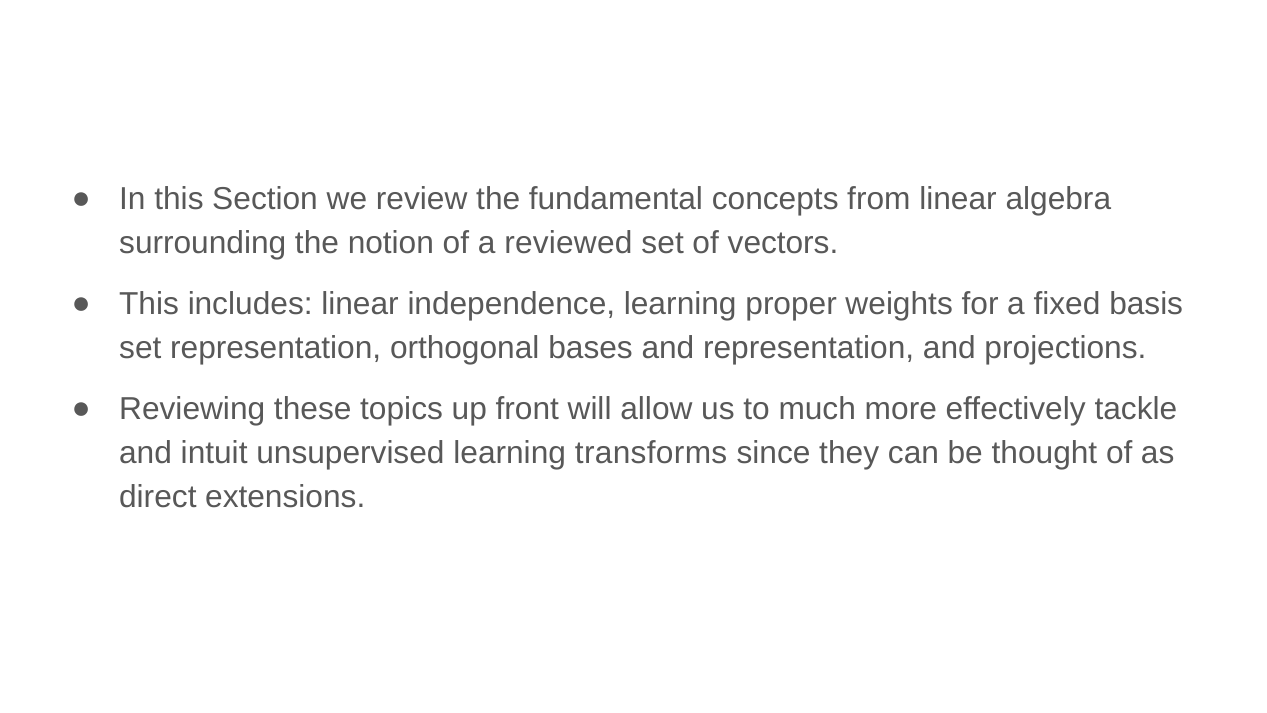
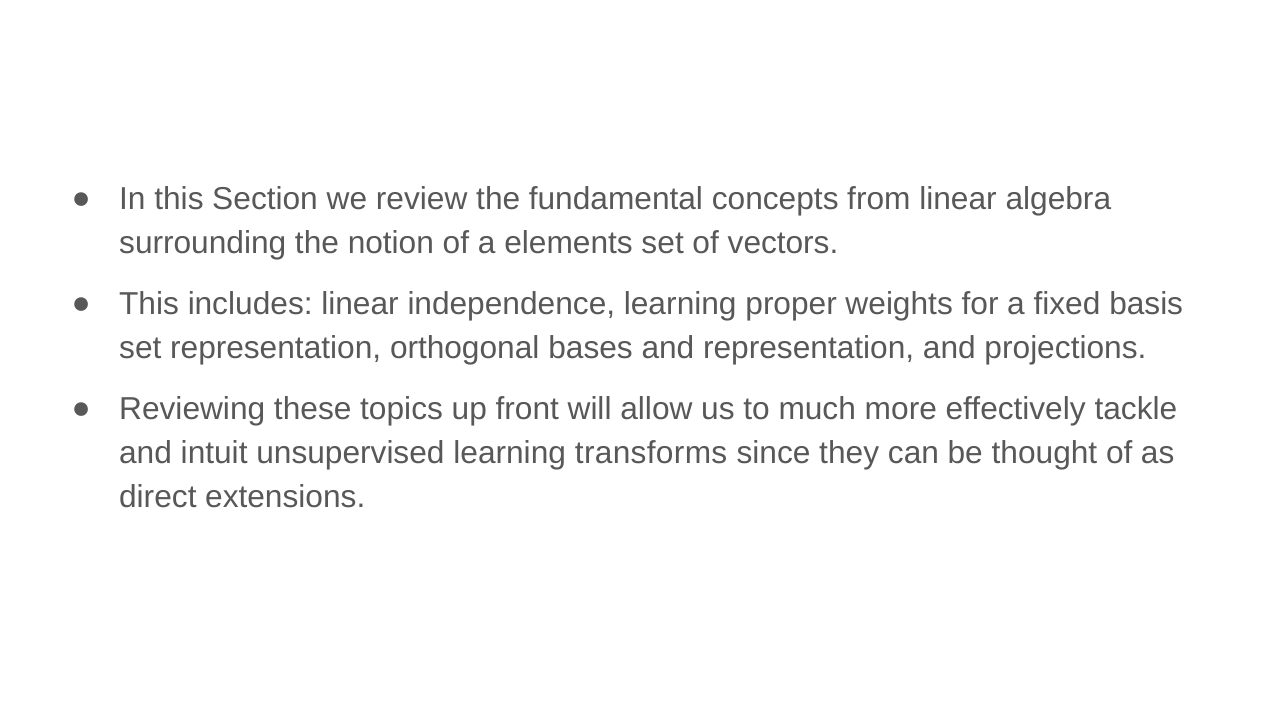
reviewed: reviewed -> elements (569, 243)
